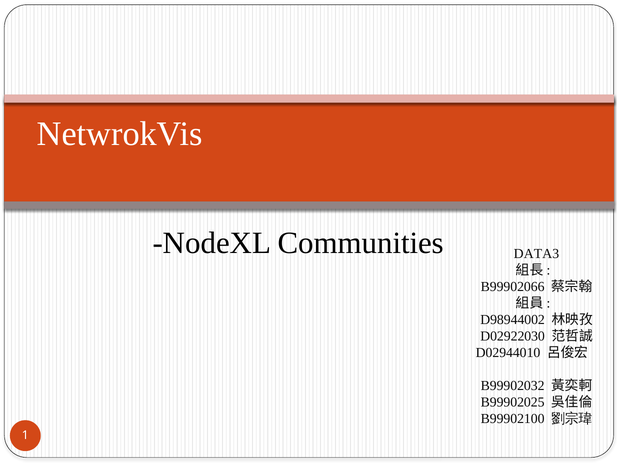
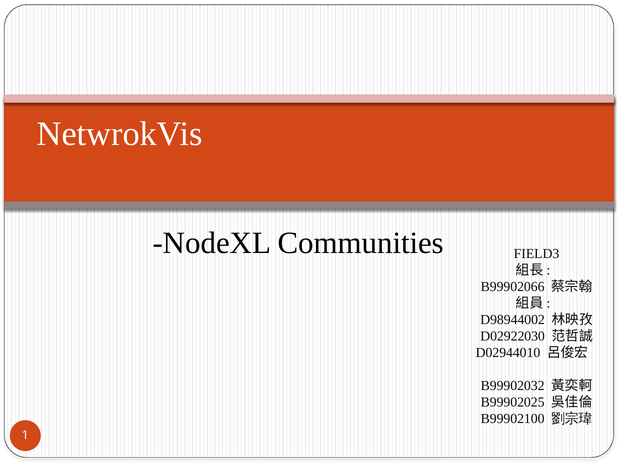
DATA3: DATA3 -> FIELD3 (537, 253)
